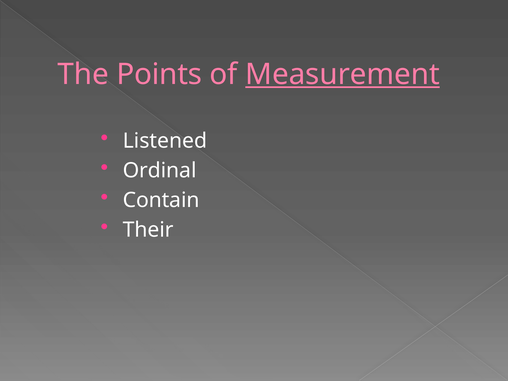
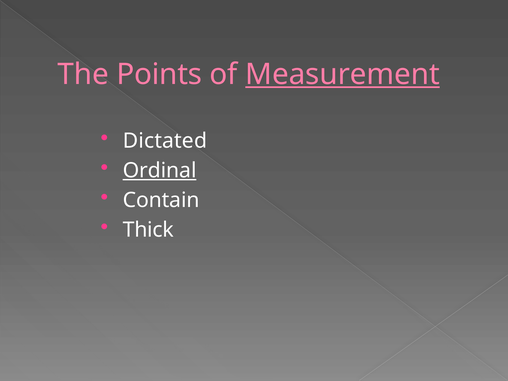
Listened: Listened -> Dictated (165, 141)
Ordinal underline: none -> present (160, 171)
Their: Their -> Thick (148, 230)
